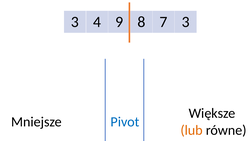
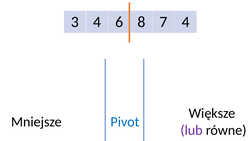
9: 9 -> 6 (119, 22)
7 3: 3 -> 4 (186, 22)
lub colour: orange -> purple (192, 130)
